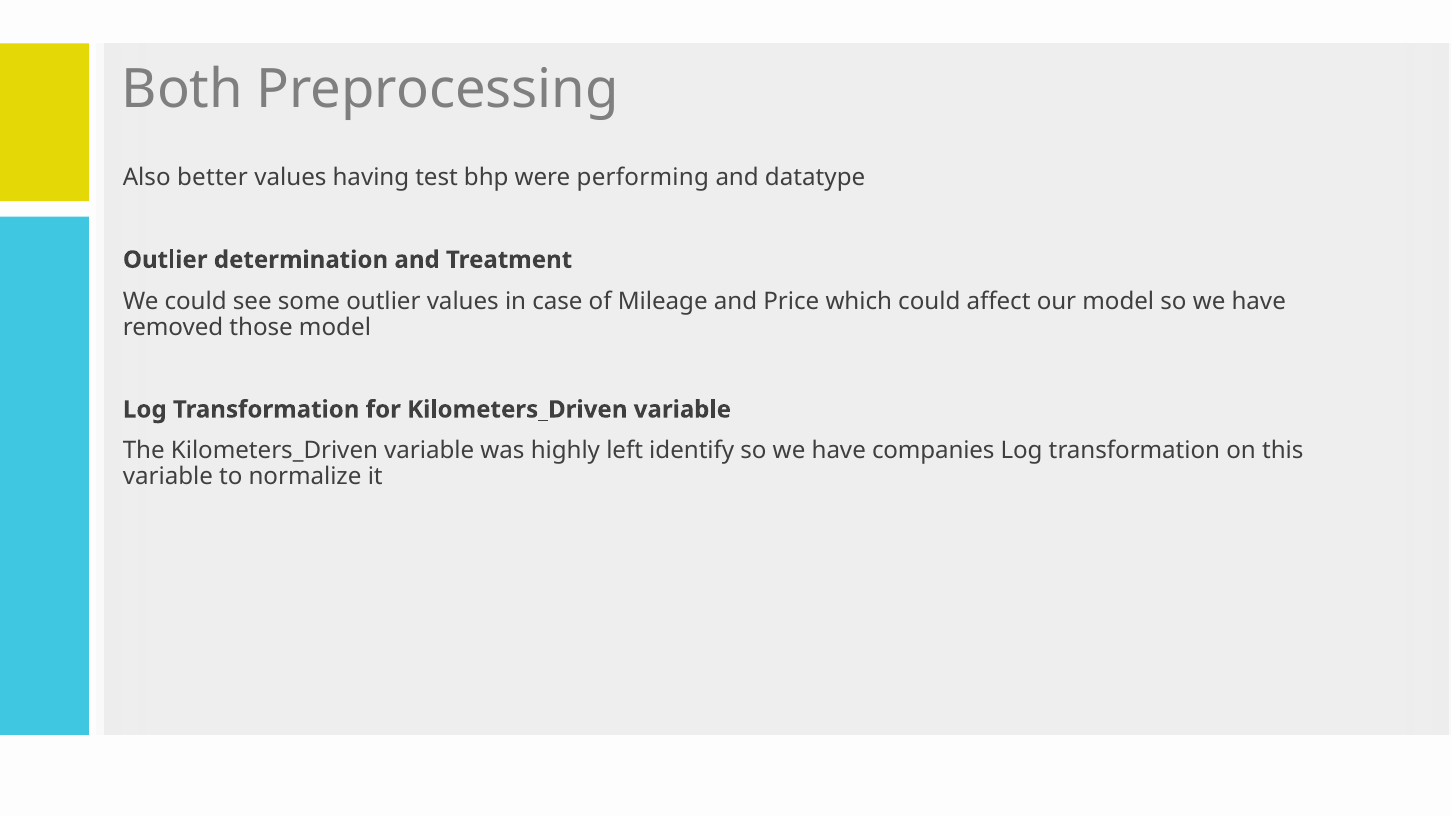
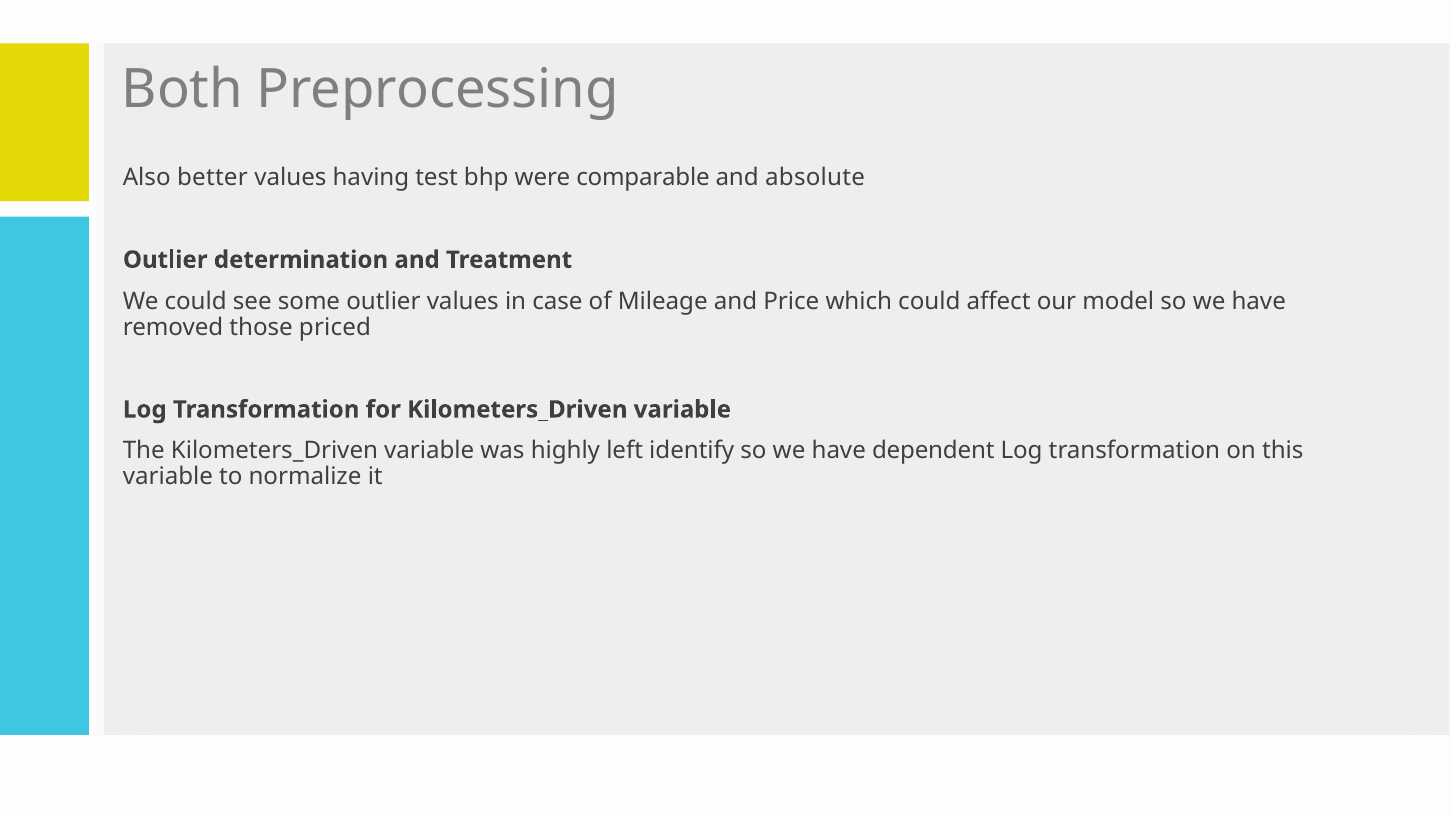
performing: performing -> comparable (643, 177)
datatype: datatype -> absolute (815, 177)
those model: model -> priced (335, 327)
companies: companies -> dependent (933, 451)
